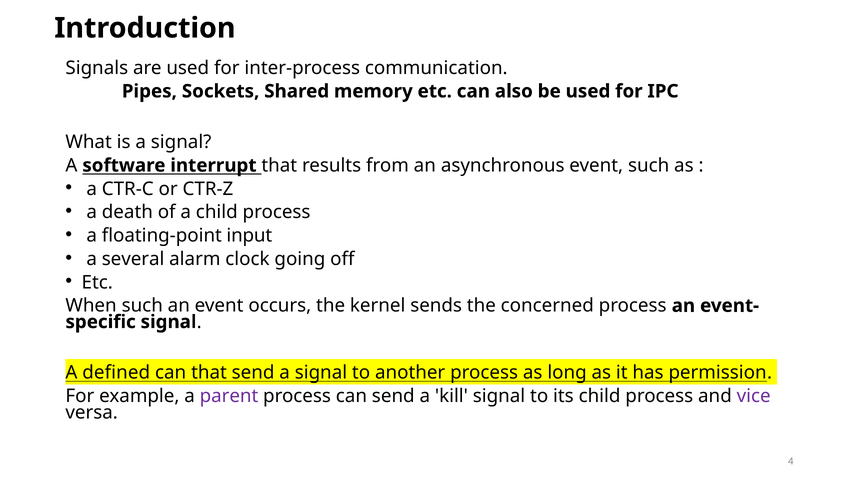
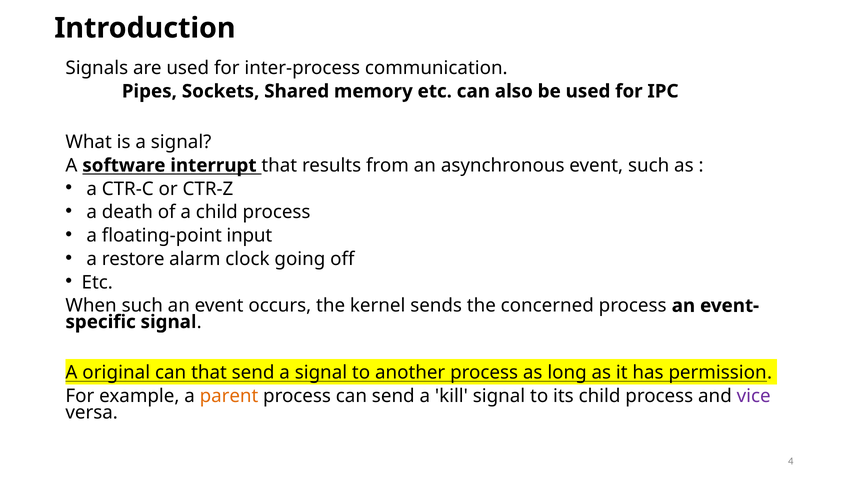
several: several -> restore (133, 259)
defined: defined -> original (116, 373)
parent colour: purple -> orange (229, 396)
